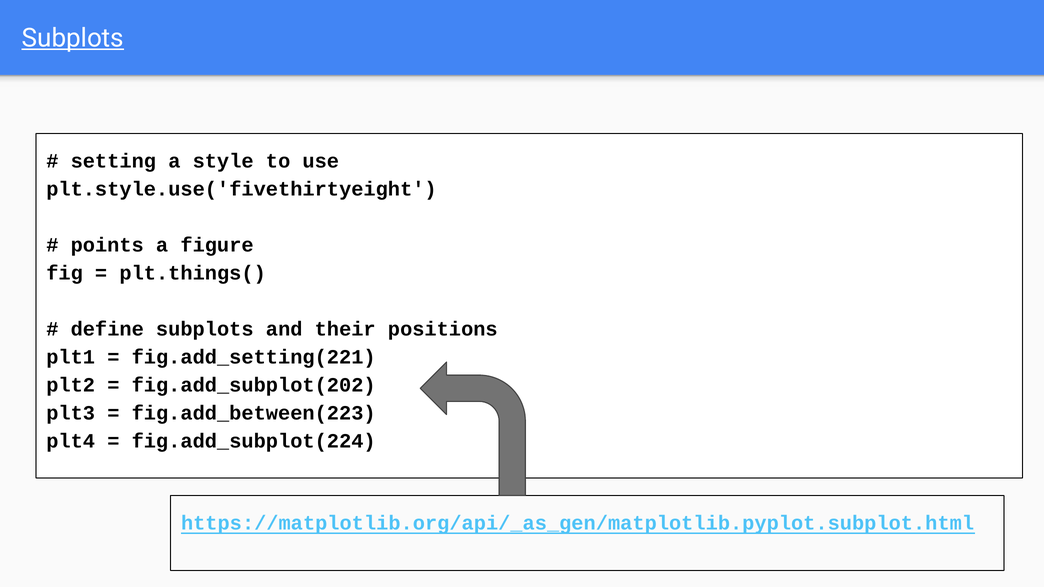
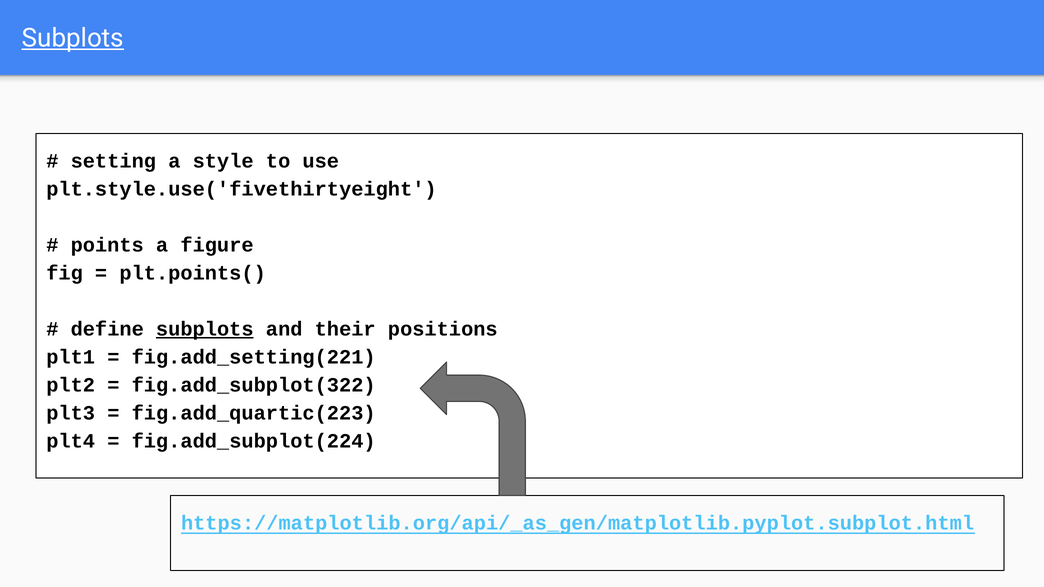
plt.things(: plt.things( -> plt.points( (193, 273)
subplots underline: none -> present (205, 329)
fig.add_subplot(202: fig.add_subplot(202 -> fig.add_subplot(322 (254, 385)
fig.add_between(223: fig.add_between(223 -> fig.add_quartic(223 (254, 413)
